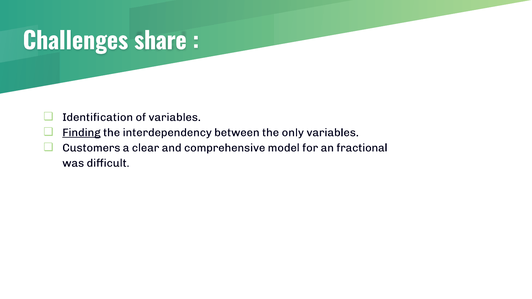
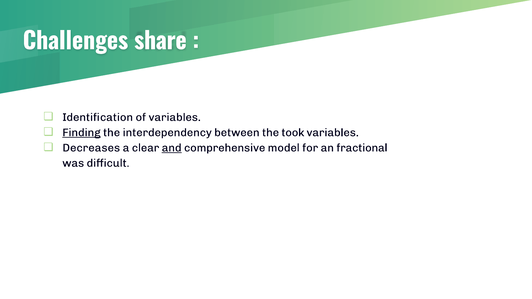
only: only -> took (293, 133)
Customers: Customers -> Decreases (91, 148)
and underline: none -> present (172, 148)
